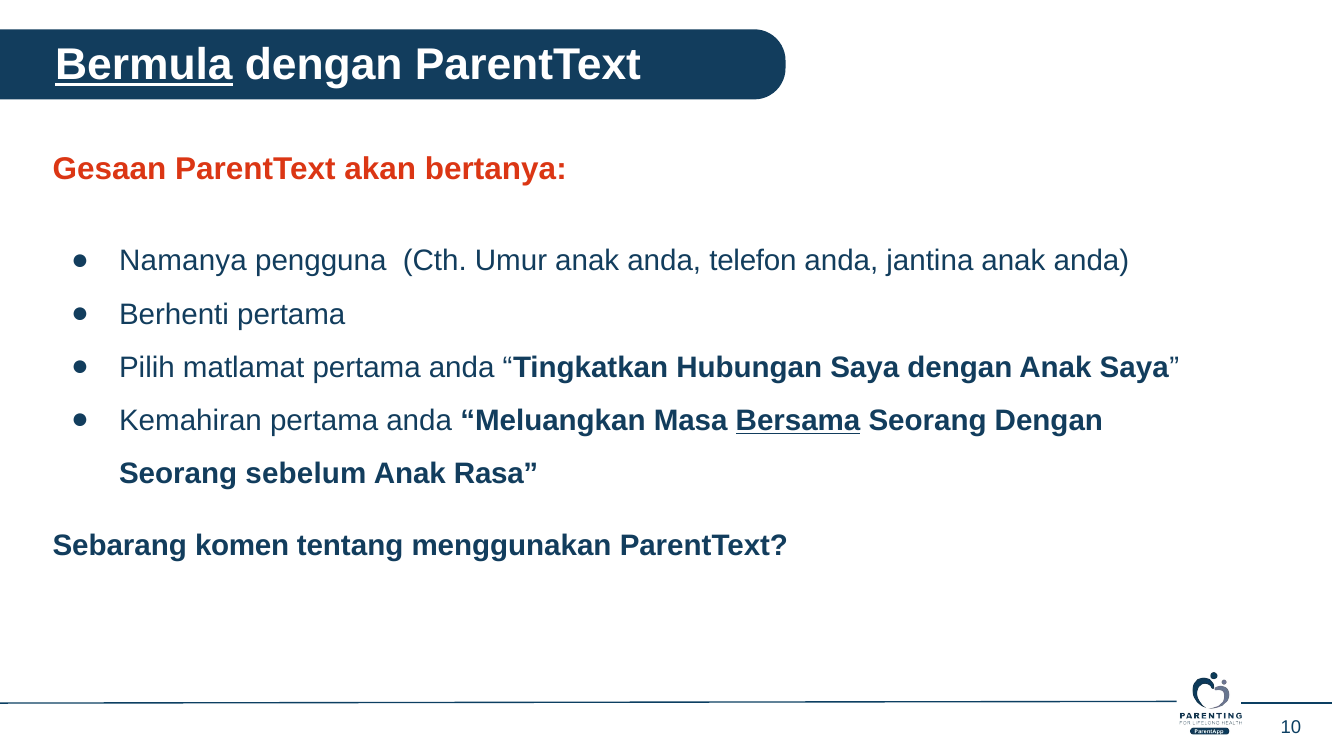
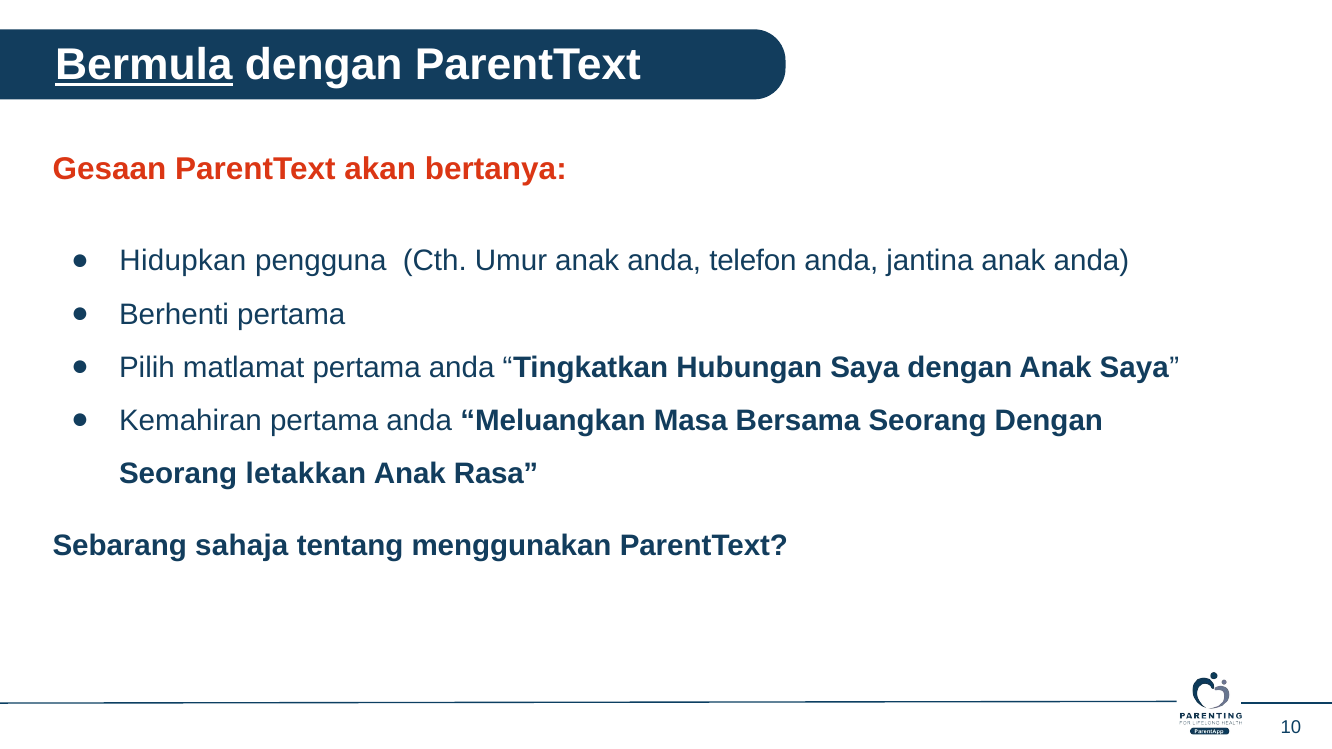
Namanya: Namanya -> Hidupkan (183, 261)
Bersama underline: present -> none (798, 421)
sebelum: sebelum -> letakkan (306, 474)
komen: komen -> sahaja (242, 546)
